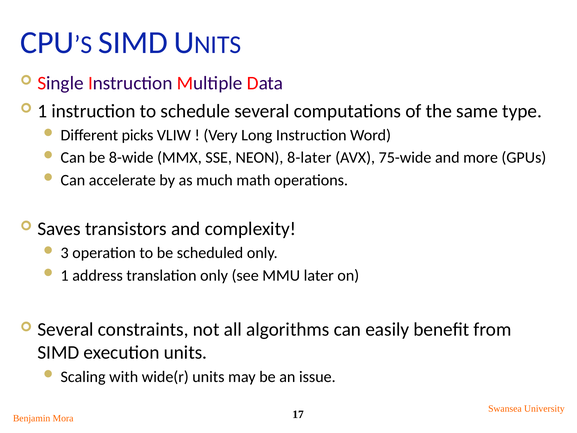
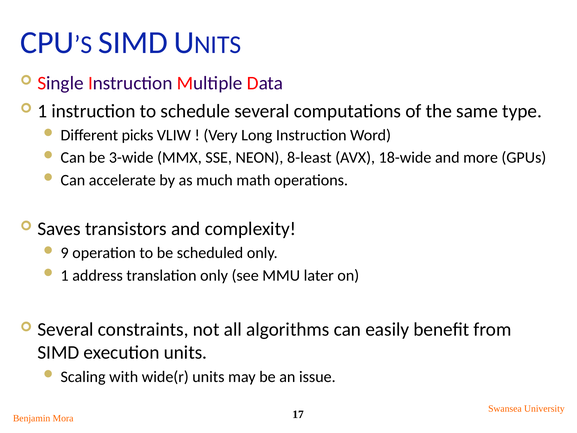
8-wide: 8-wide -> 3-wide (131, 158)
8-later: 8-later -> 8-least (309, 158)
75-wide: 75-wide -> 18-wide (405, 158)
3: 3 -> 9 (65, 253)
